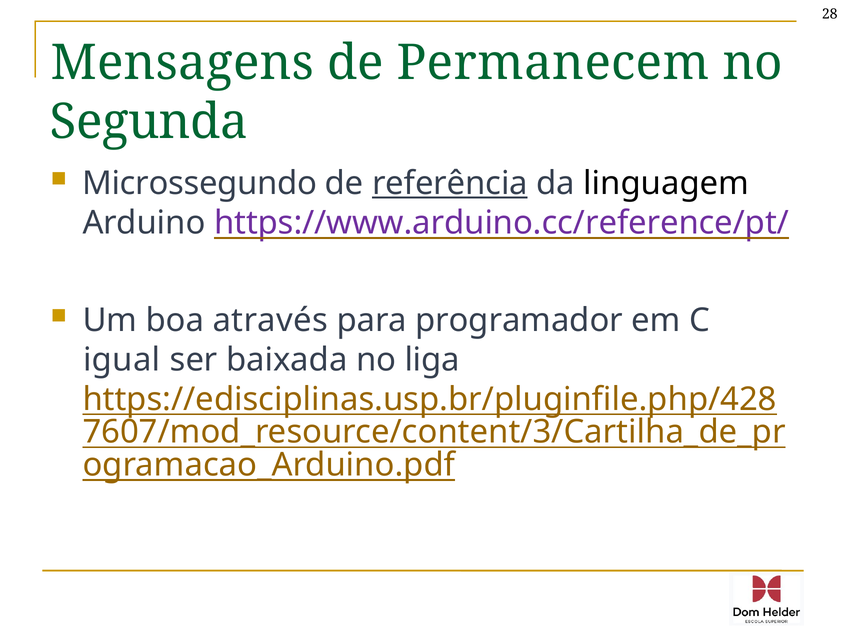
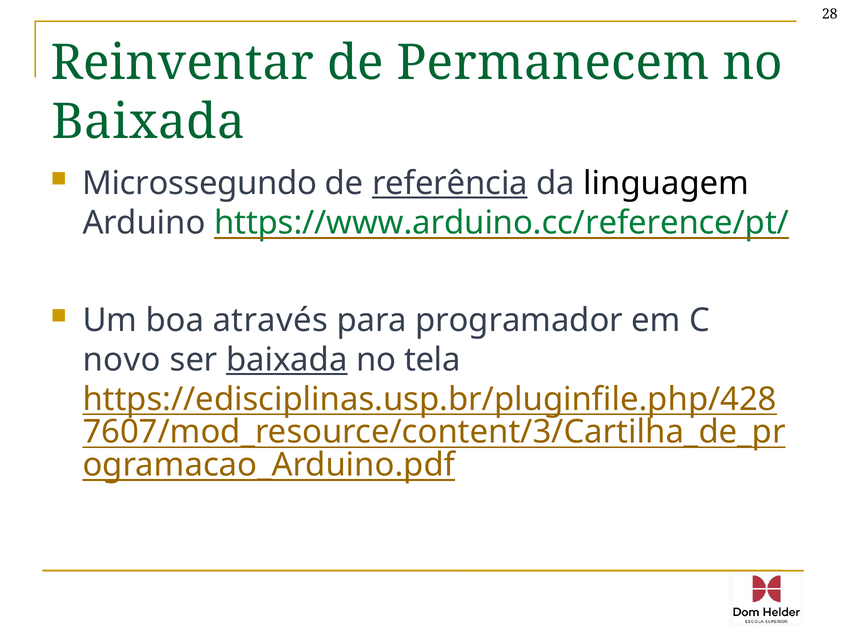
Mensagens: Mensagens -> Reinventar (182, 63)
Segunda: Segunda -> Baixada (148, 122)
https://www.arduino.cc/reference/pt/ colour: purple -> green (502, 223)
igual: igual -> novo (122, 360)
baixada underline: none -> present (287, 360)
liga: liga -> tela (432, 360)
